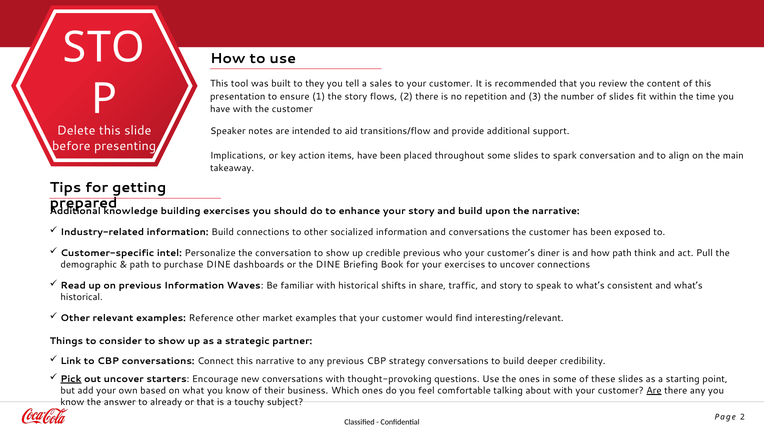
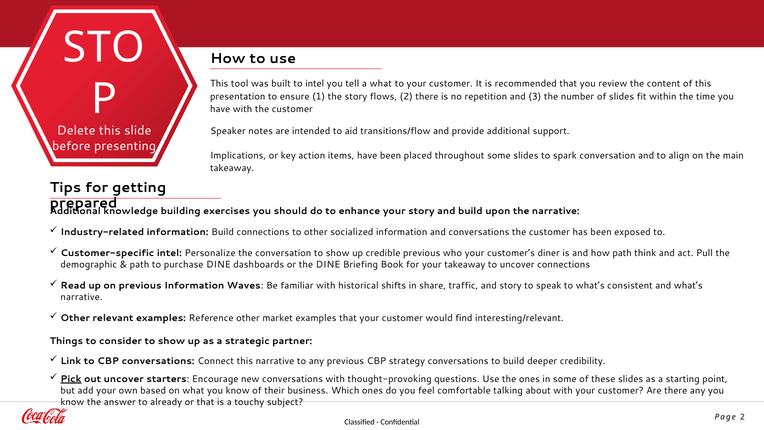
to they: they -> intel (315, 84)
a sales: sales -> what (381, 84)
your exercises: exercises -> takeaway (465, 264)
historical: historical -> narrative (81, 297)
Are underline: present -> none (654, 390)
